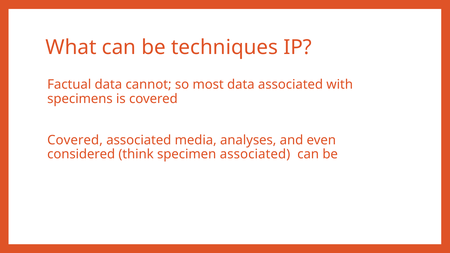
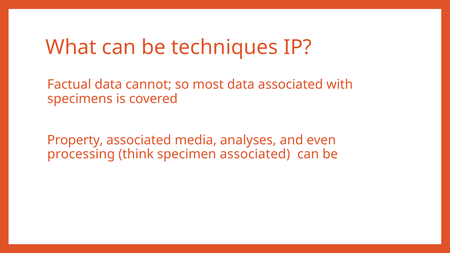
Covered: Covered -> Property (75, 140)
considered: considered -> processing (81, 154)
